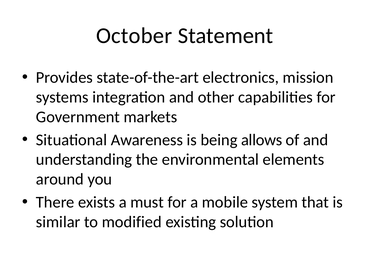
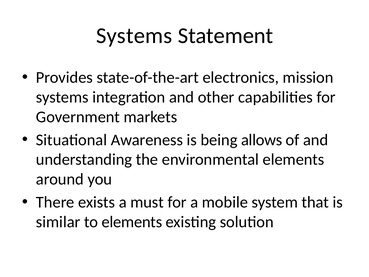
October: October -> Systems (134, 36)
to modified: modified -> elements (132, 222)
